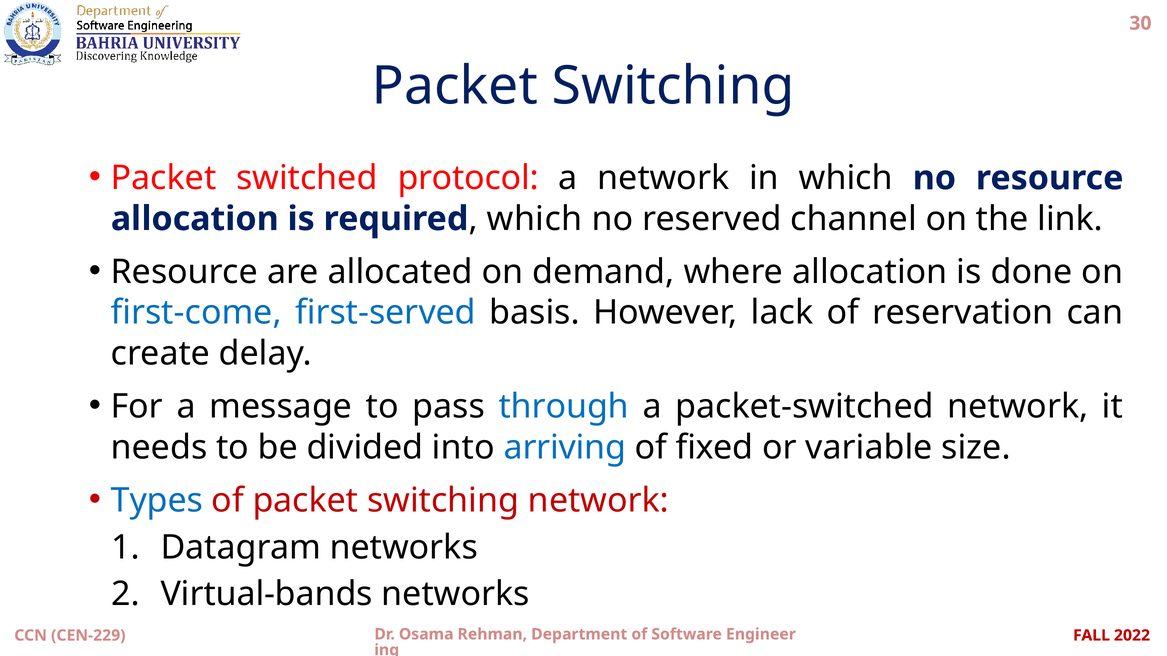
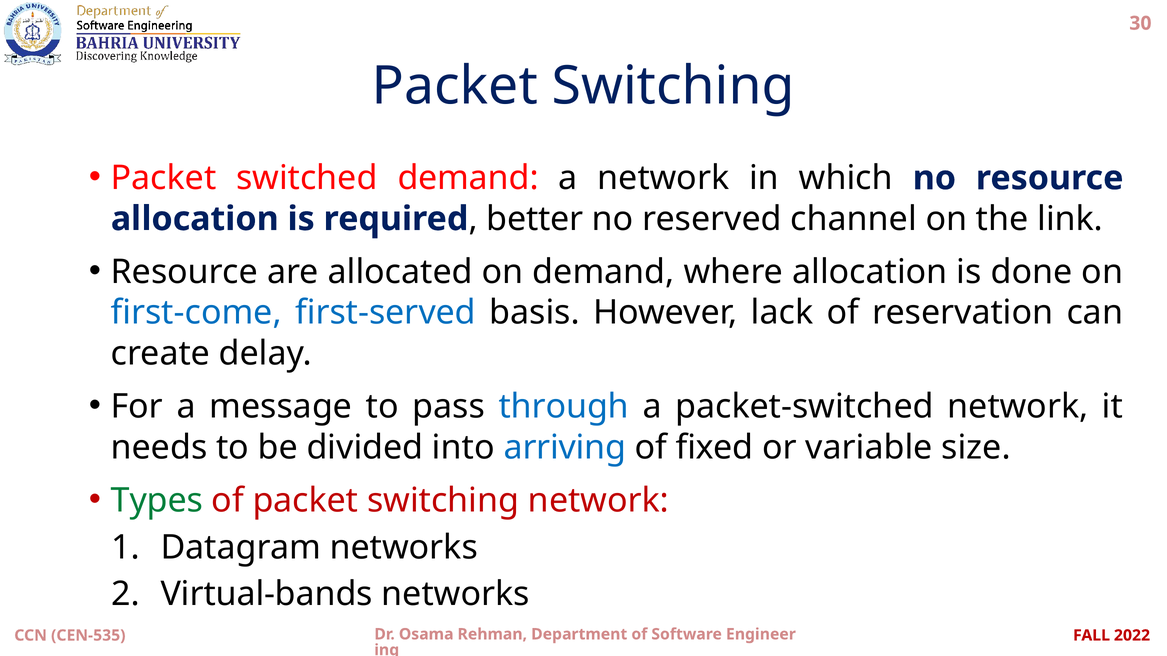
switched protocol: protocol -> demand (468, 178)
which: which -> better (535, 219)
Types colour: blue -> green (157, 501)
CEN-229: CEN-229 -> CEN-535 (88, 636)
